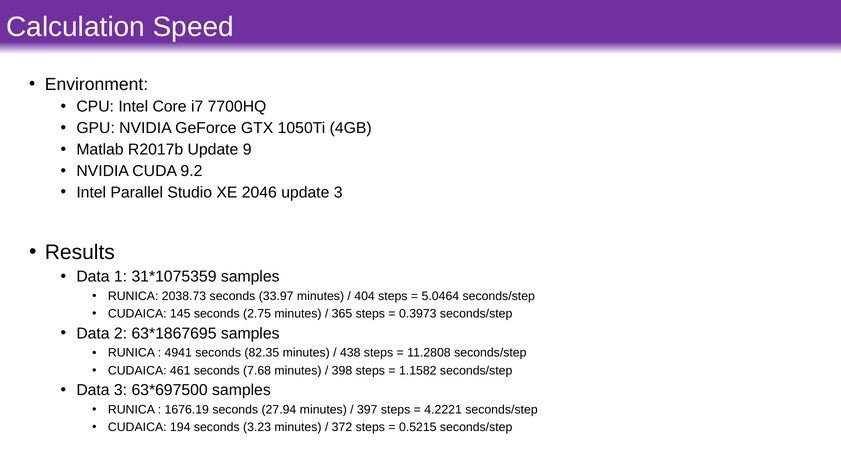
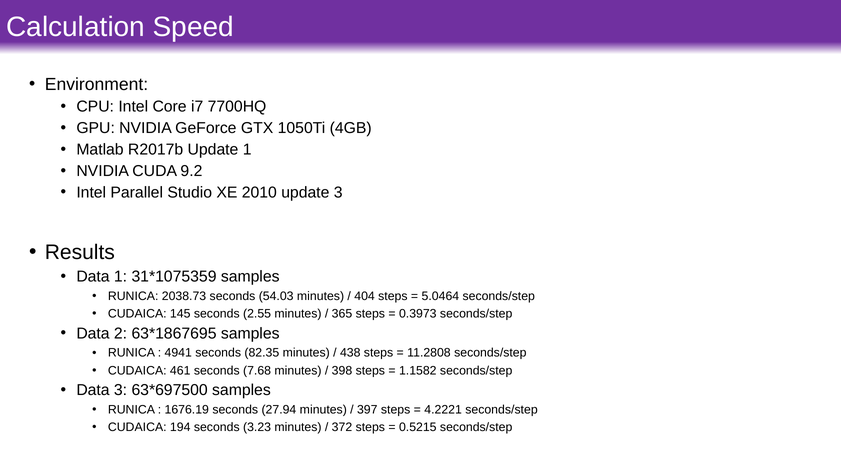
Update 9: 9 -> 1 (247, 150)
2046: 2046 -> 2010 (259, 192)
33.97: 33.97 -> 54.03 (276, 296)
2.75: 2.75 -> 2.55 (257, 314)
